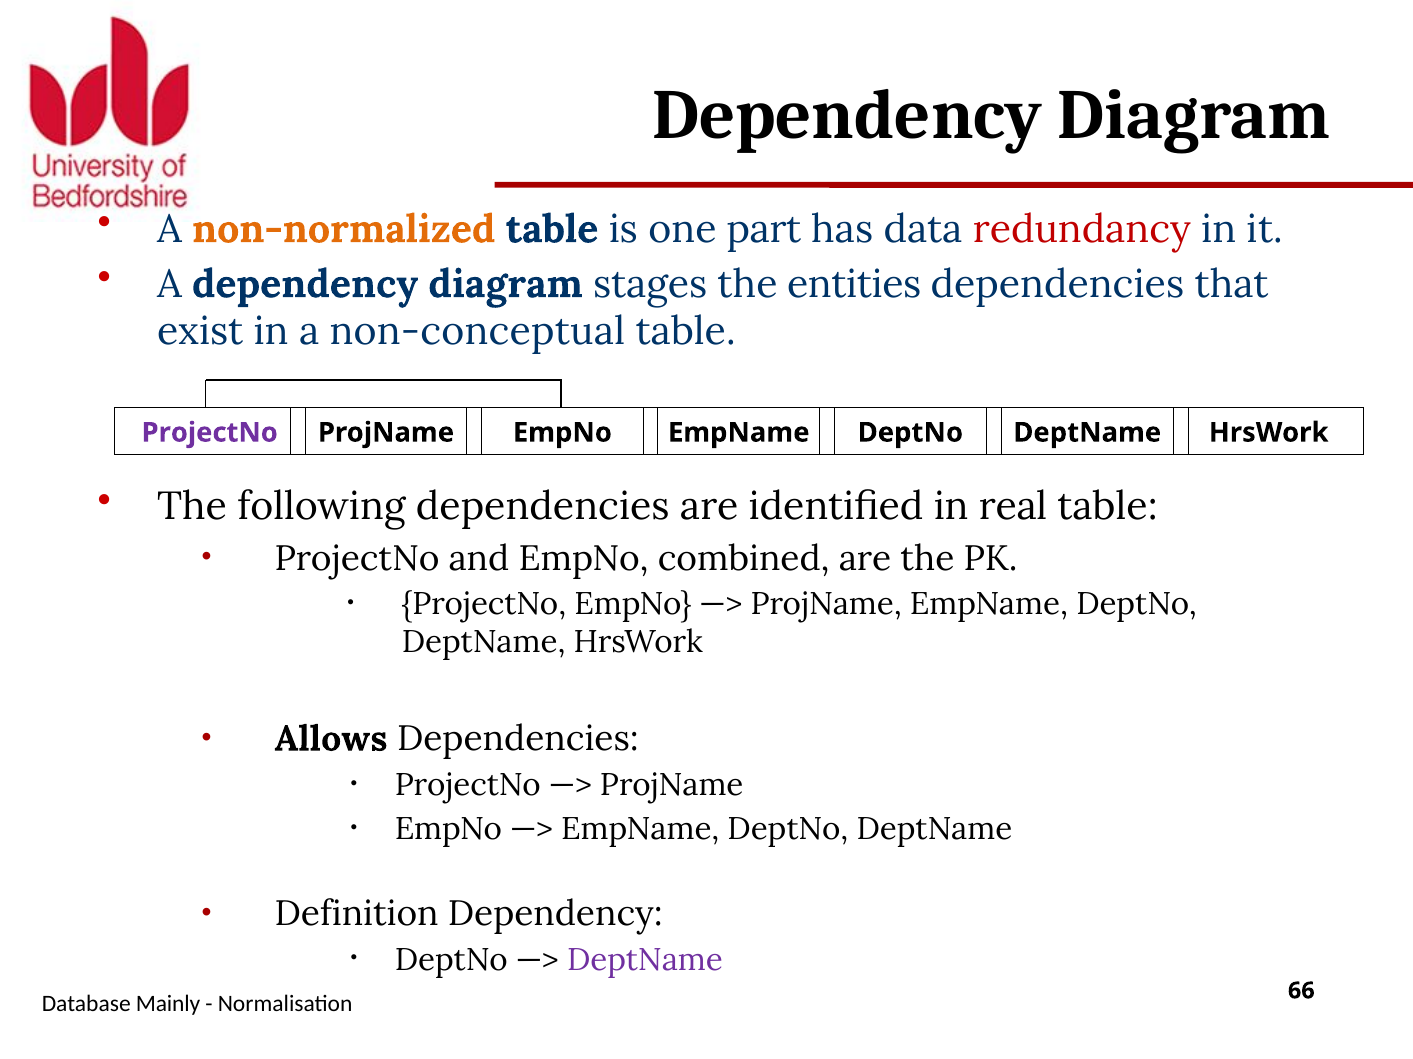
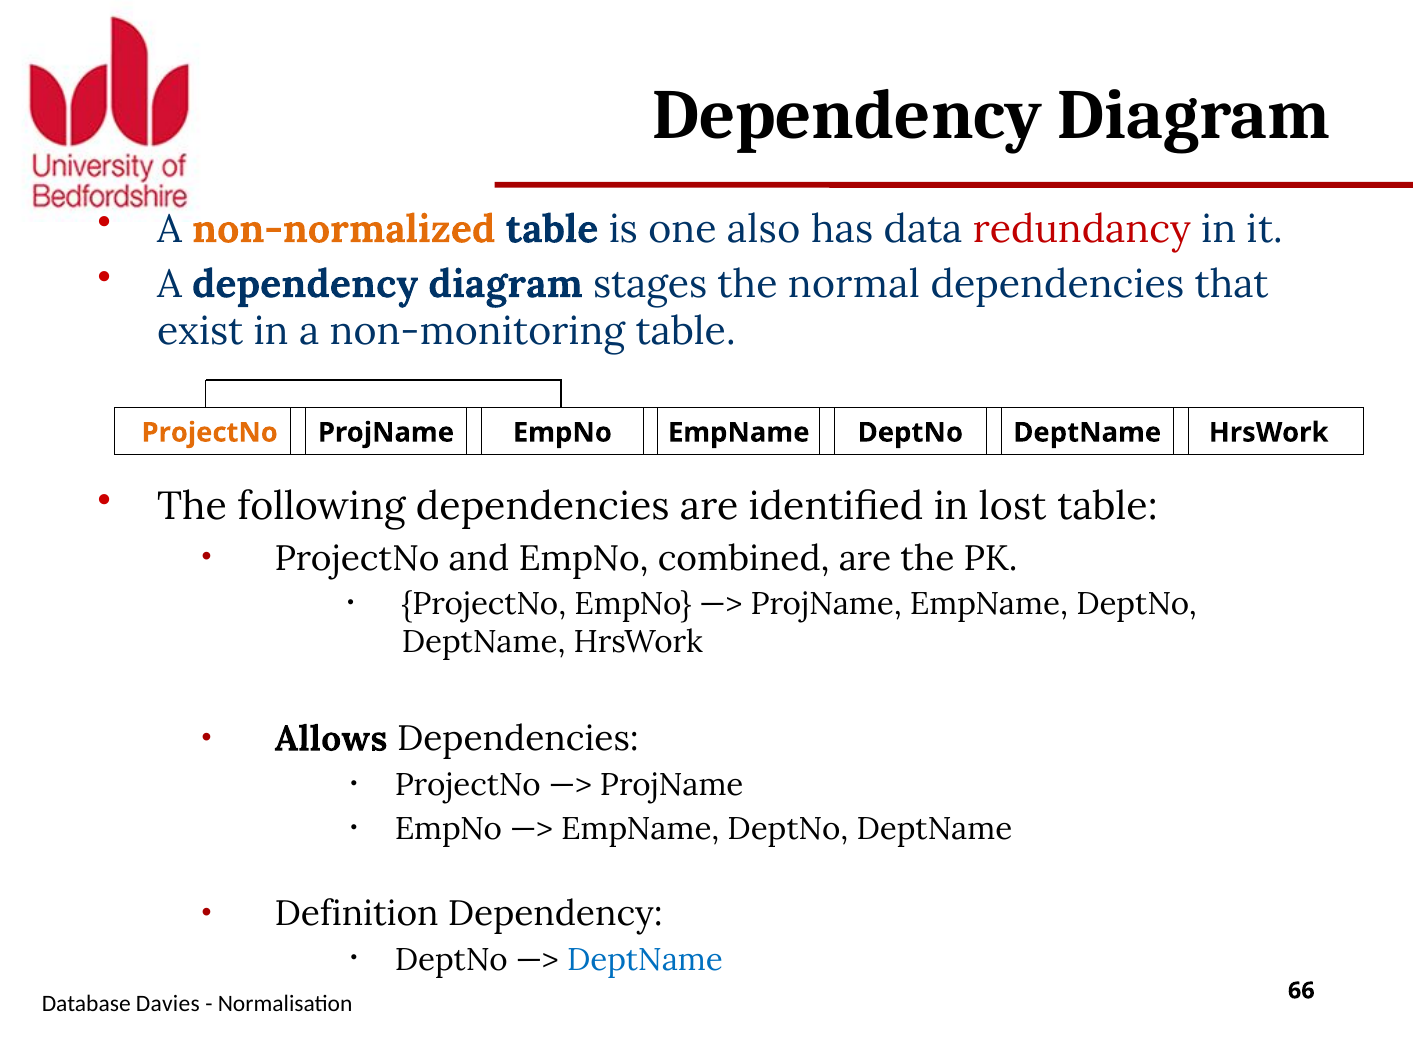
part: part -> also (764, 229)
entities: entities -> normal (854, 284)
non-conceptual: non-conceptual -> non-monitoring (477, 331)
ProjectNo colour: purple -> orange (210, 433)
real: real -> lost (1013, 507)
DeptName colour: purple -> blue (645, 960)
Mainly: Mainly -> Davies (168, 1005)
